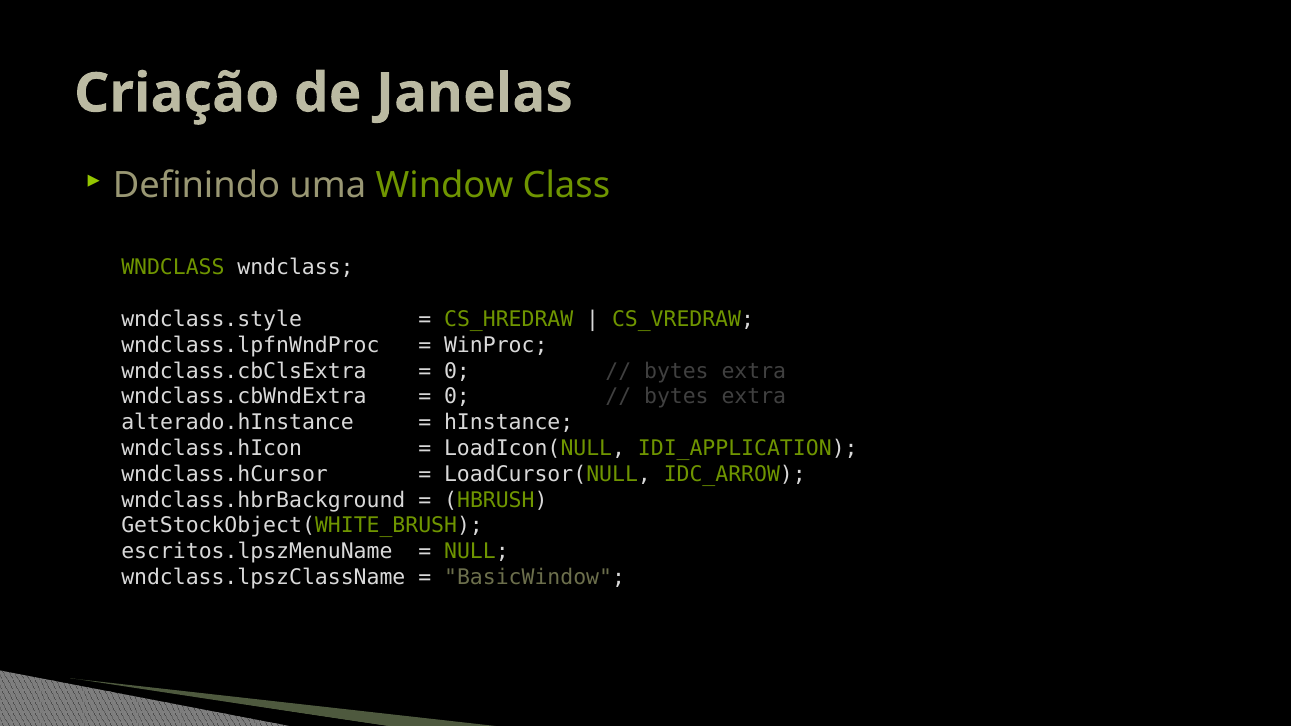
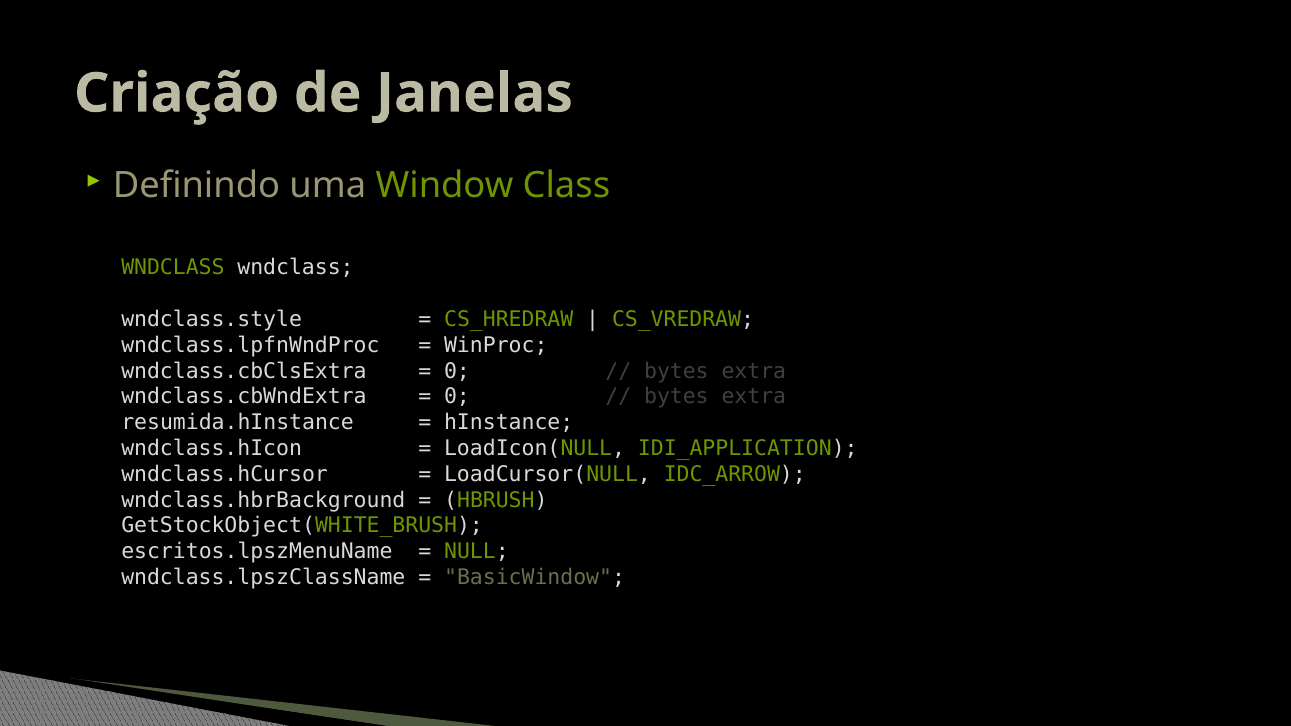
alterado.hInstance: alterado.hInstance -> resumida.hInstance (238, 423)
